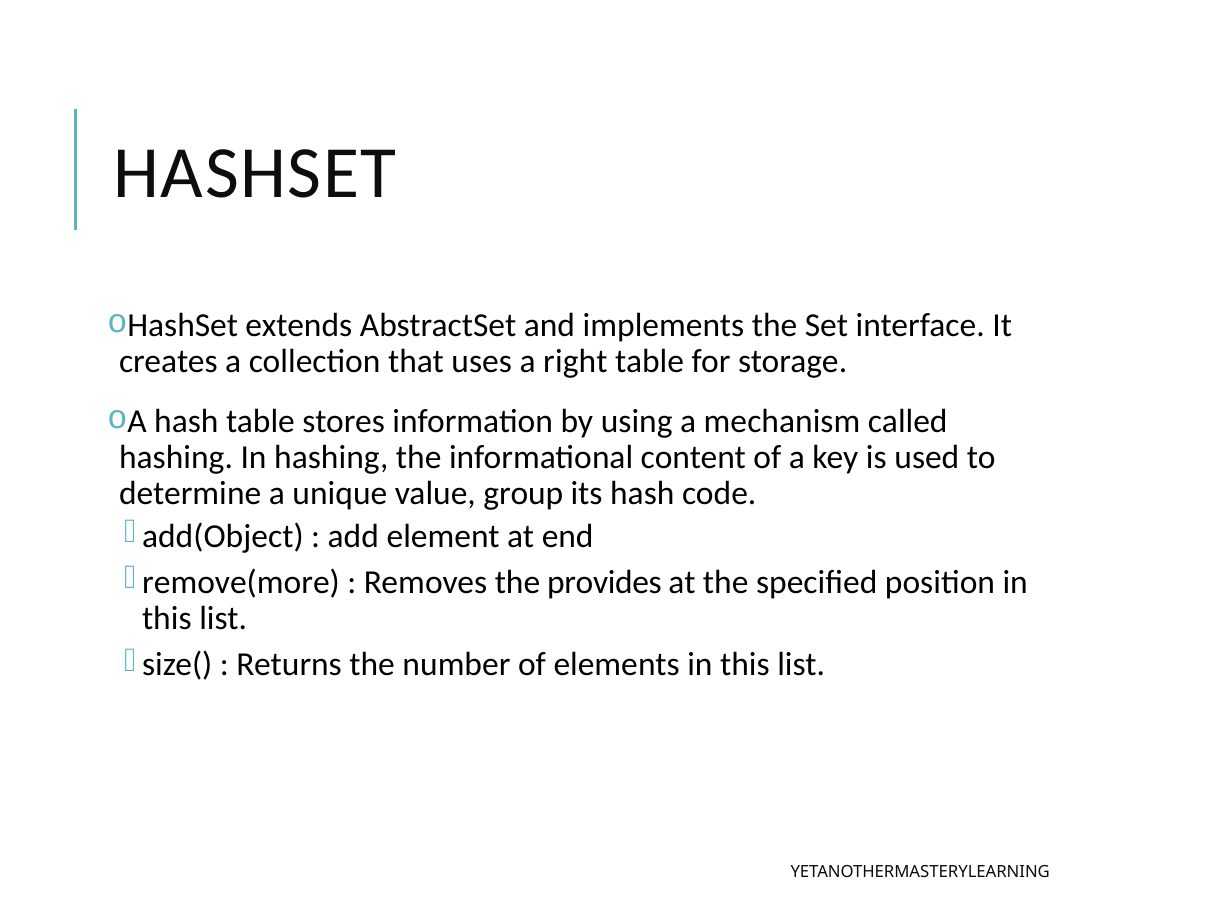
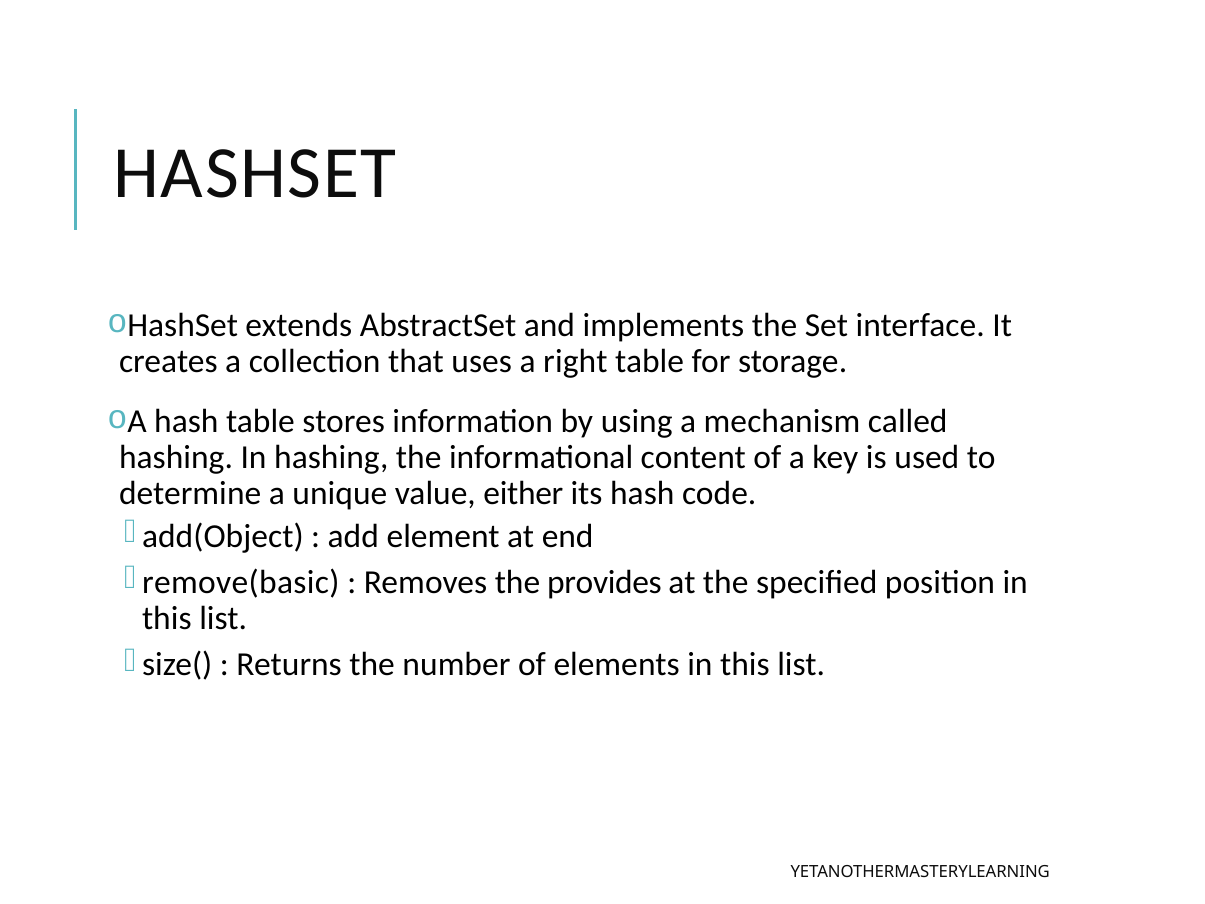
group: group -> either (523, 493)
remove(more: remove(more -> remove(basic (241, 582)
